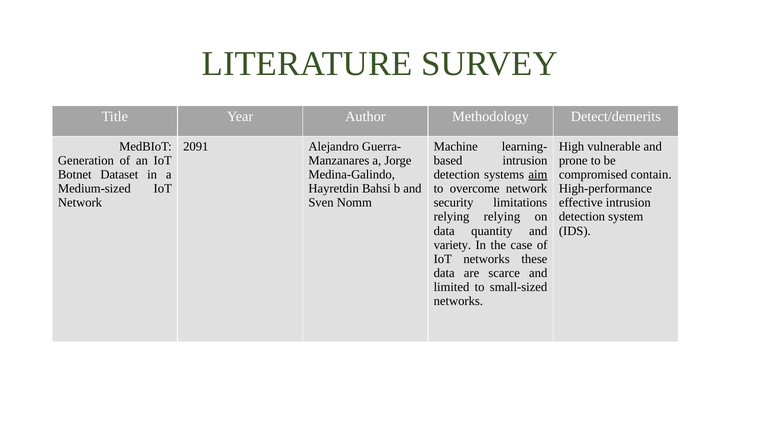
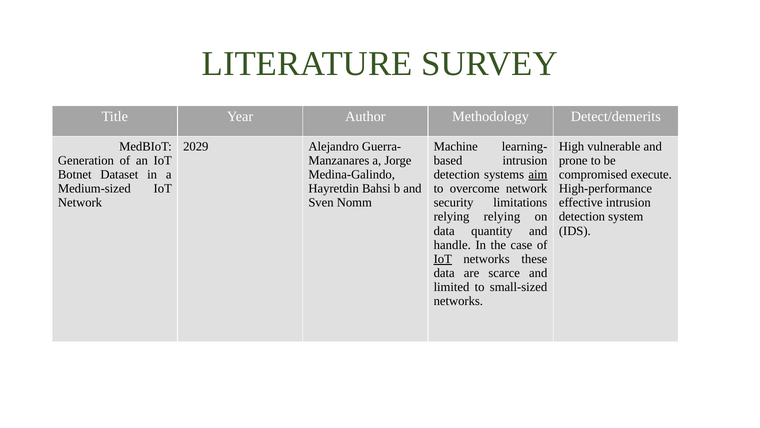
2091: 2091 -> 2029 (196, 146)
contain: contain -> execute (651, 174)
variety: variety -> handle (452, 245)
IoT underline: none -> present (443, 259)
